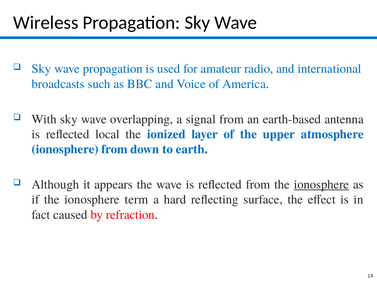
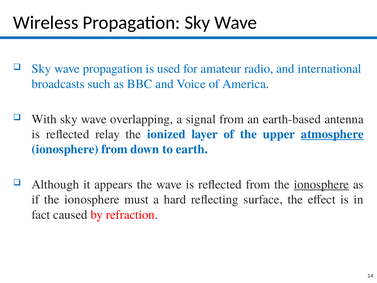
local: local -> relay (108, 134)
atmosphere underline: none -> present (332, 134)
term: term -> must (137, 199)
